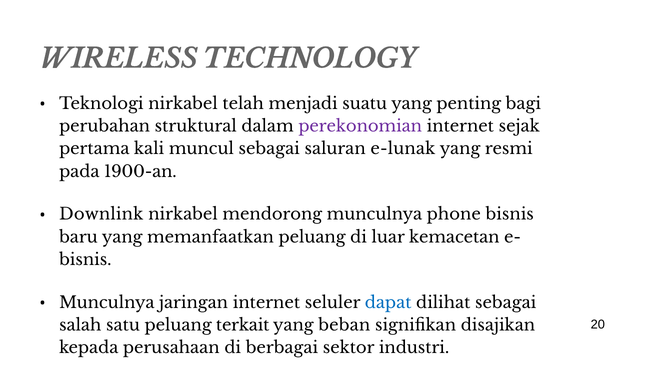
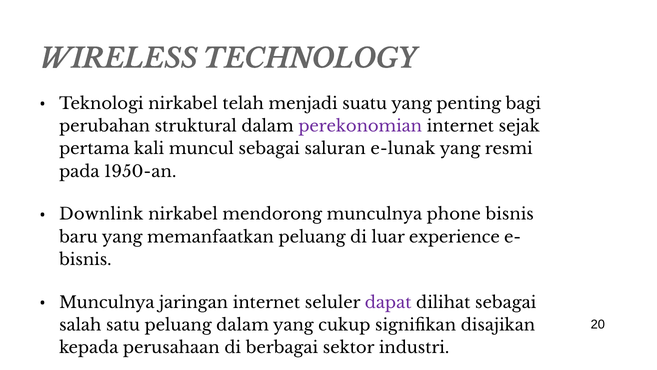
1900-an: 1900-an -> 1950-an (140, 171)
kemacetan: kemacetan -> experience (454, 237)
dapat colour: blue -> purple (388, 302)
peluang terkait: terkait -> dalam (243, 325)
beban: beban -> cukup (344, 325)
